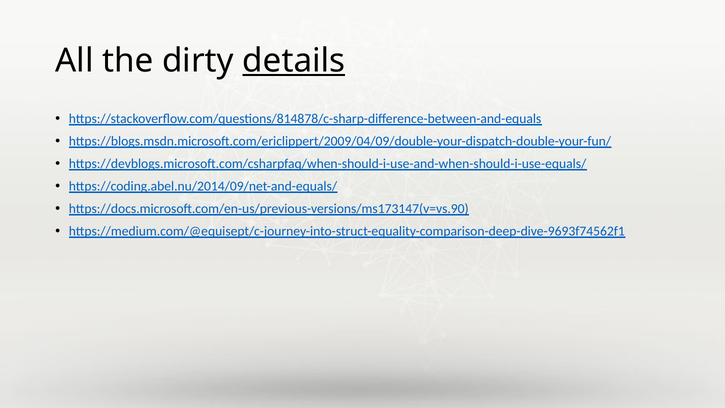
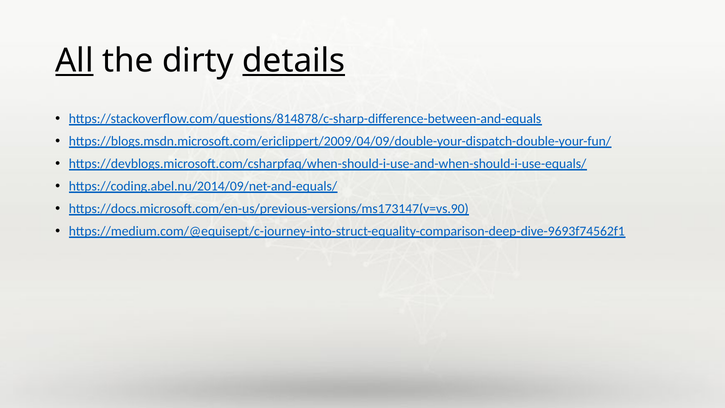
All underline: none -> present (74, 61)
